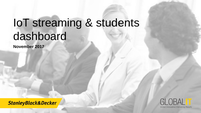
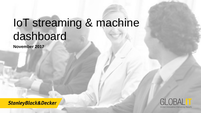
students: students -> machine (118, 23)
